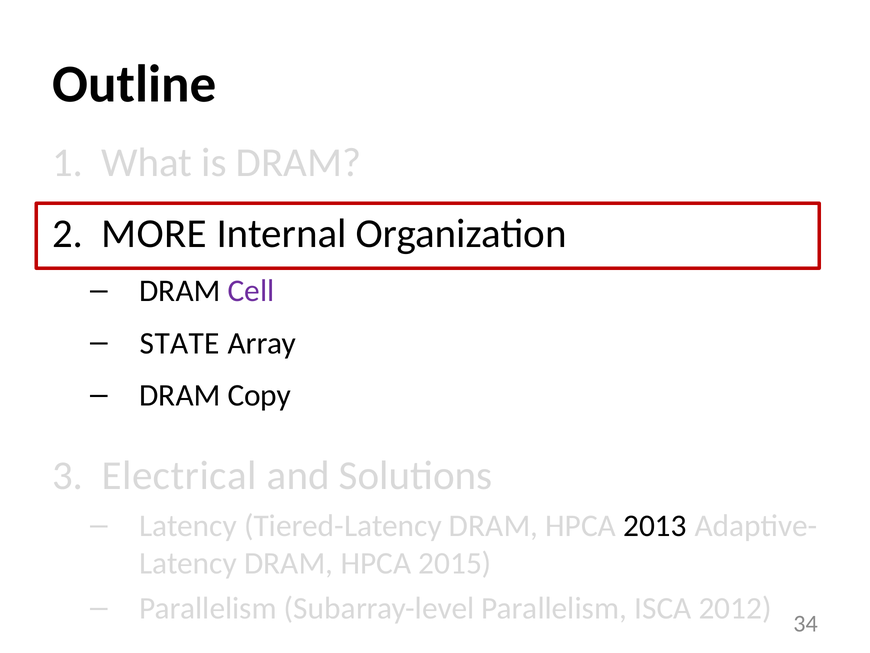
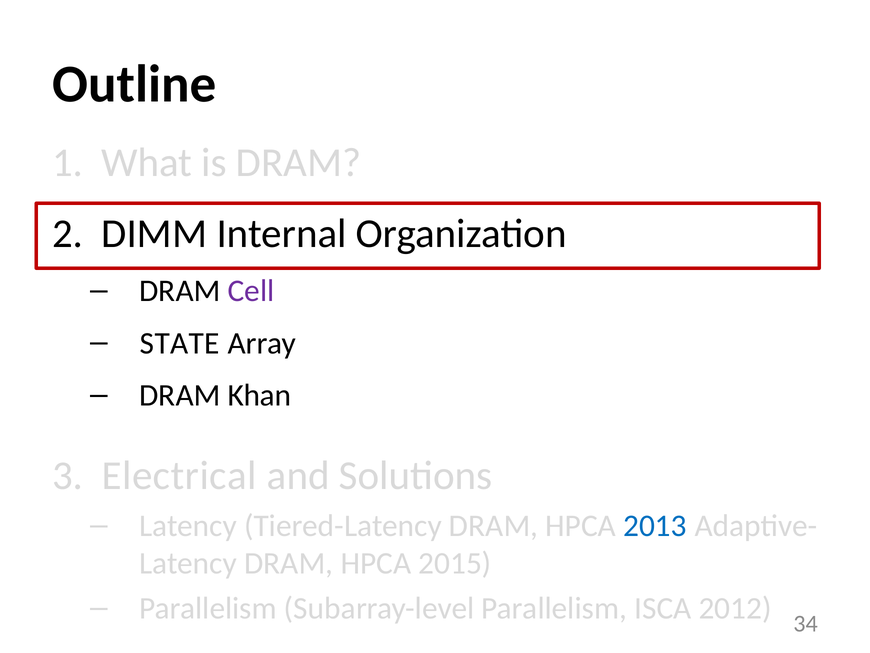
MORE: MORE -> DIMM (154, 233)
Copy: Copy -> Khan (259, 395)
2013 colour: black -> blue (655, 526)
